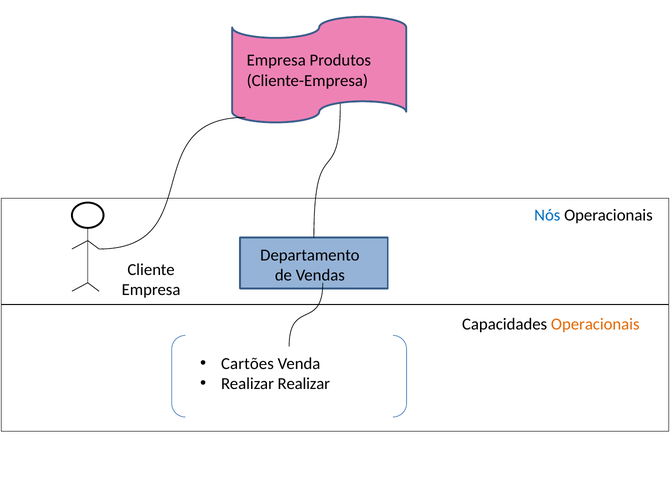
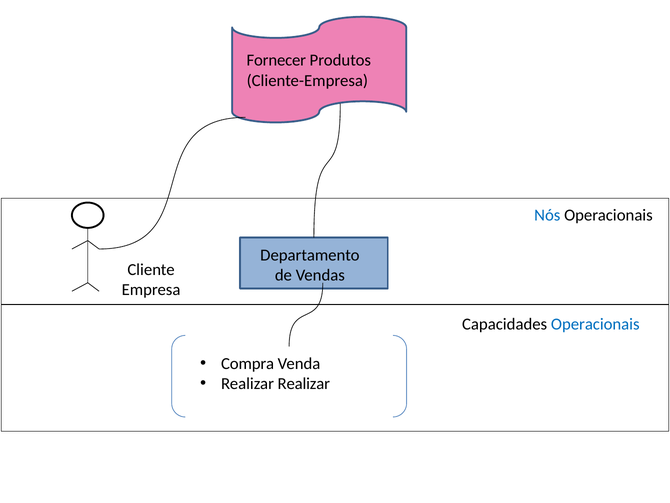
Empresa: Empresa -> Fornecer (276, 60)
Operacionais colour: orange -> blue (595, 324)
Cartões: Cartões -> Compra (248, 363)
